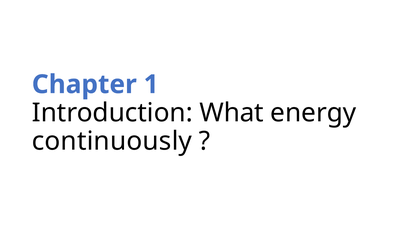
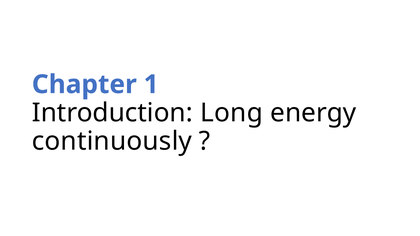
What: What -> Long (231, 113)
